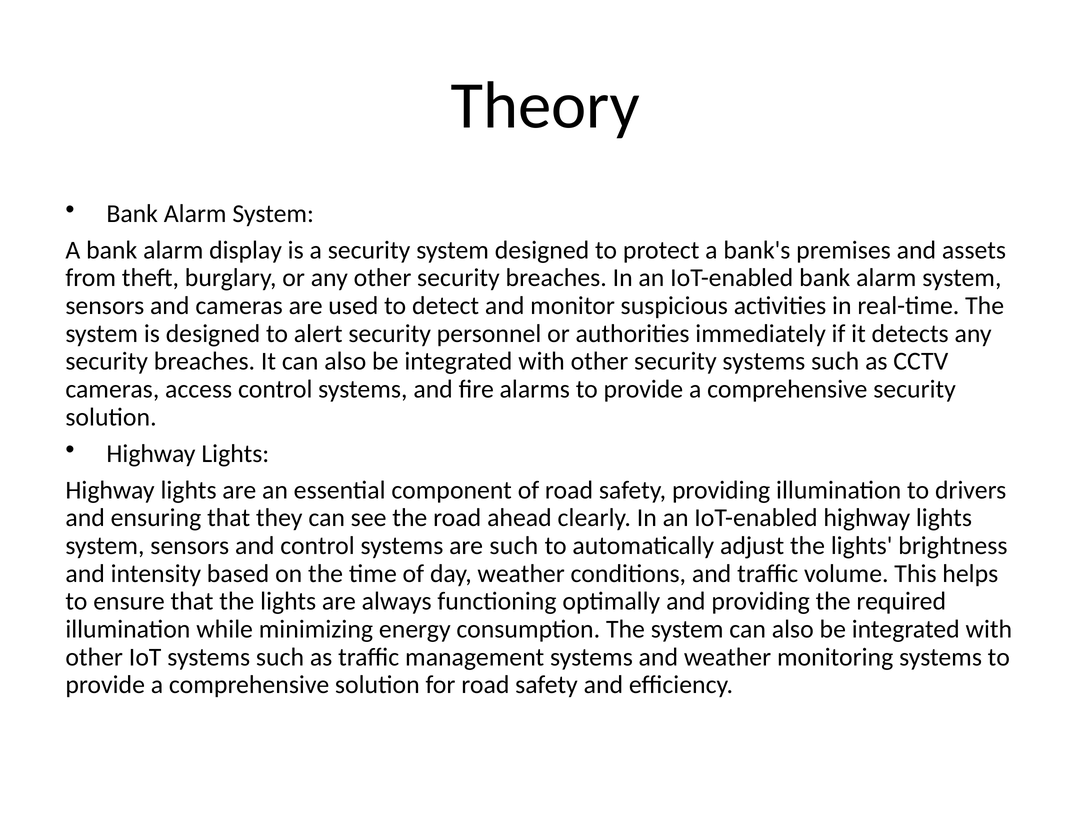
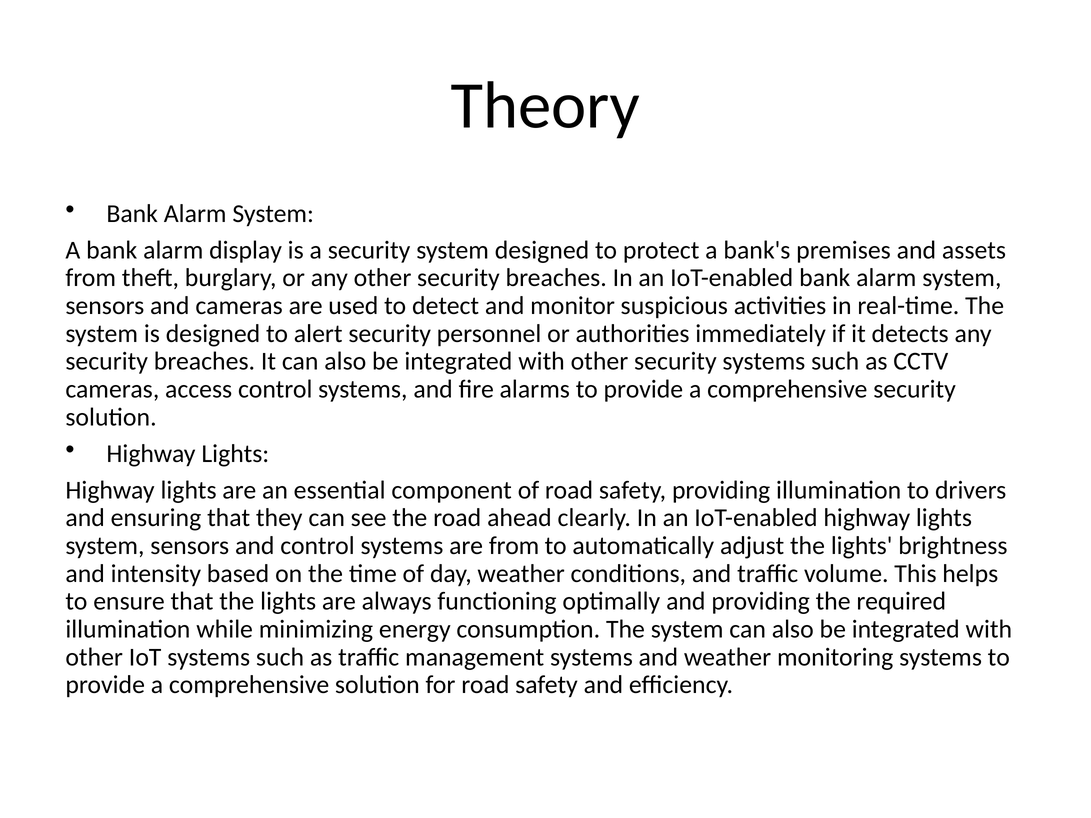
are such: such -> from (514, 546)
